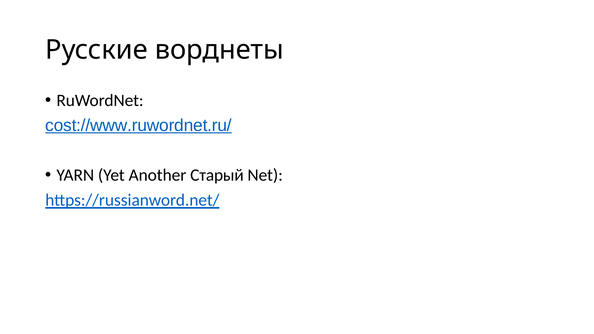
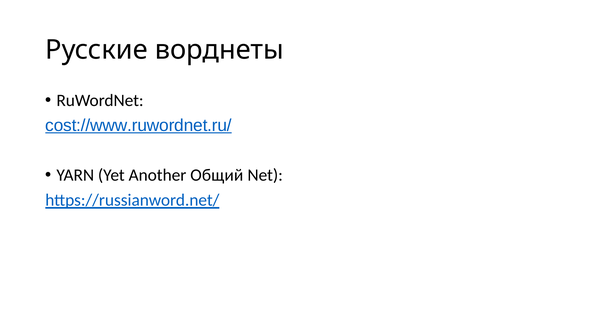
Старый: Старый -> Общий (217, 175)
